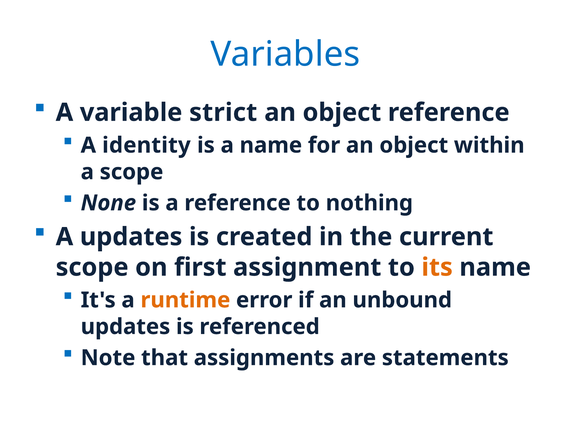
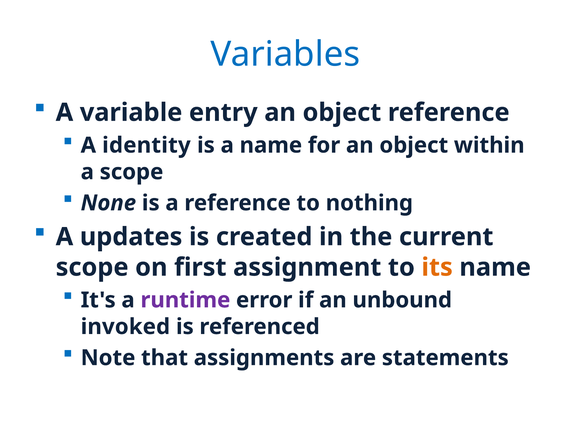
strict: strict -> entry (223, 113)
runtime colour: orange -> purple (185, 300)
updates: updates -> invoked (125, 327)
